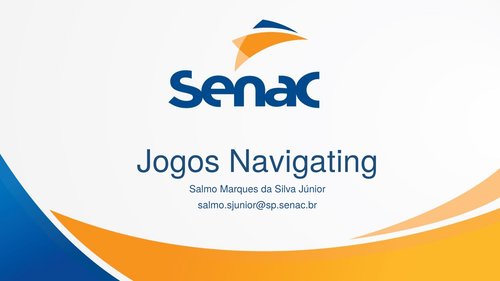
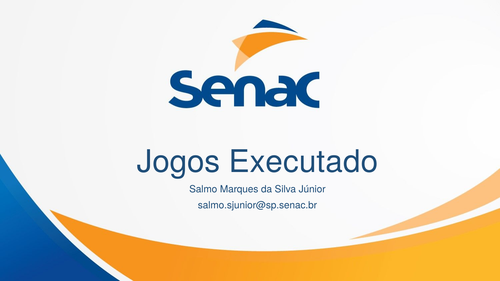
Navigating: Navigating -> Executado (303, 162)
